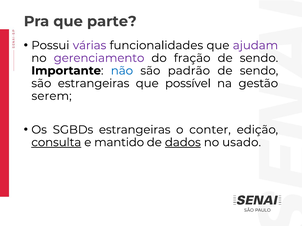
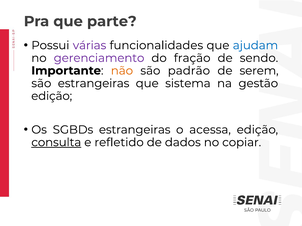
ajudam colour: purple -> blue (255, 45)
não colour: blue -> orange (122, 71)
sendo: sendo -> serem (259, 71)
possível: possível -> sistema (188, 84)
serem: serem -> edição (52, 96)
conter: conter -> acessa (210, 130)
mantido: mantido -> refletido (119, 143)
dados underline: present -> none (183, 143)
usado: usado -> copiar (242, 143)
